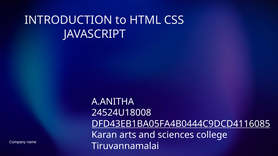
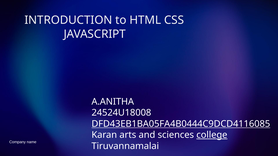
college underline: none -> present (212, 135)
